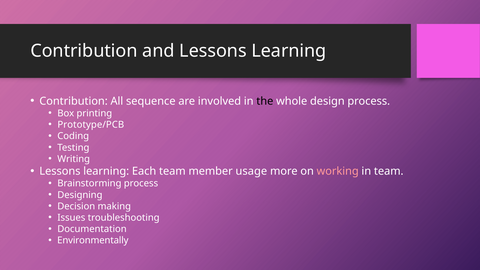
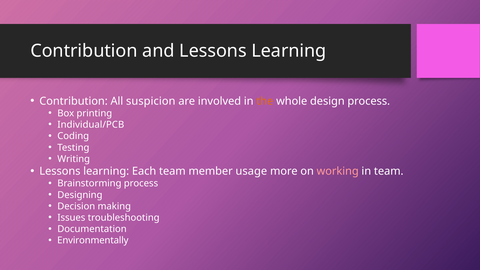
sequence: sequence -> suspicion (151, 101)
the colour: black -> orange (265, 101)
Prototype/PCB: Prototype/PCB -> Individual/PCB (91, 125)
